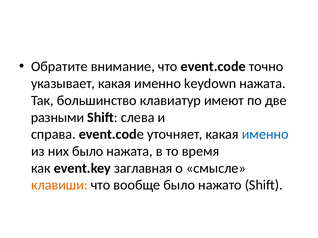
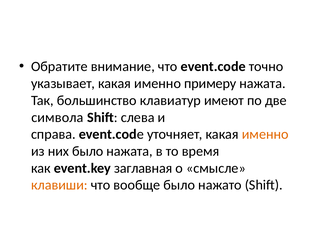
keydown: keydown -> примеру (210, 84)
разными: разными -> символа (57, 118)
именно colour: blue -> orange (265, 135)
